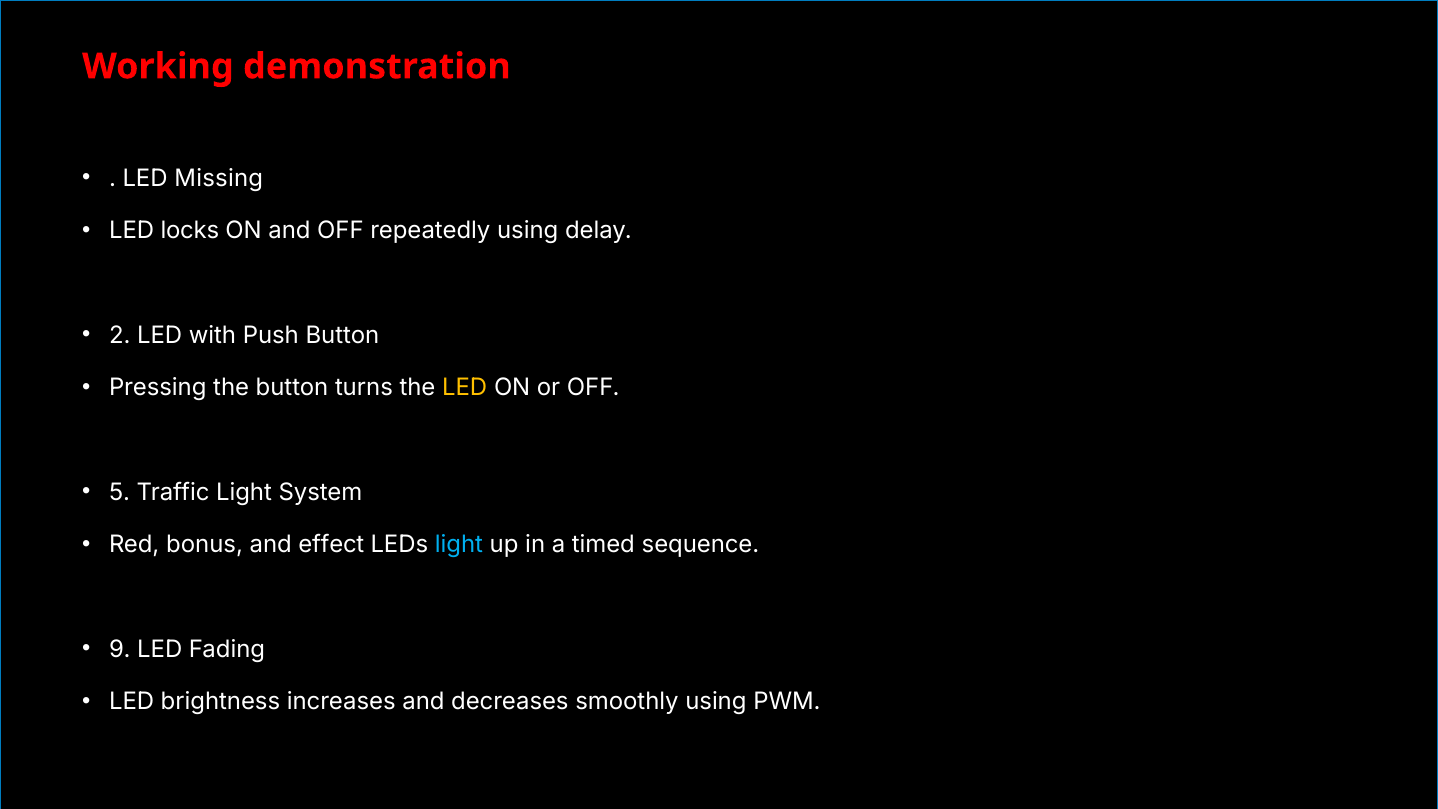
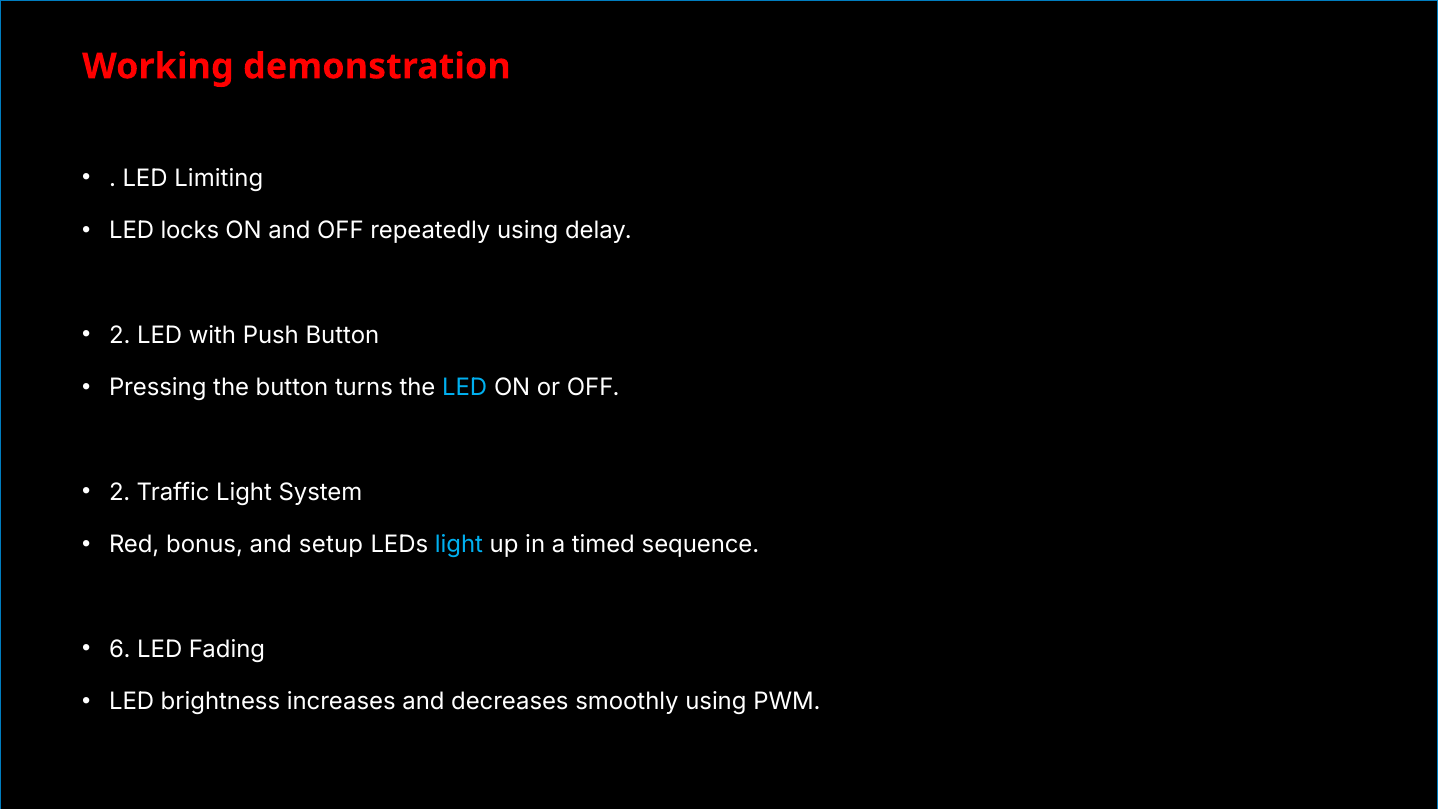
Missing: Missing -> Limiting (219, 178)
LED colour: yellow -> light blue (465, 388)
5: 5 -> 2 (120, 492)
effect: effect -> setup (331, 545)
9: 9 -> 6 (120, 649)
